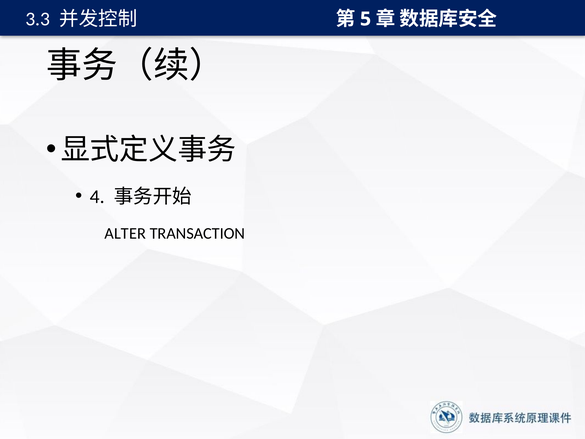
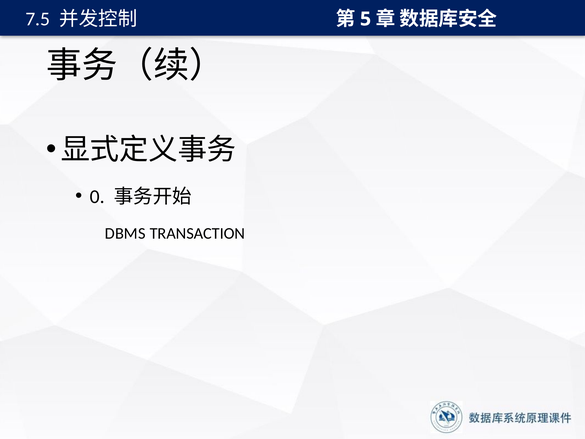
3.3: 3.3 -> 7.5 (38, 19)
4: 4 -> 0 (97, 196)
ALTER: ALTER -> DBMS (125, 233)
